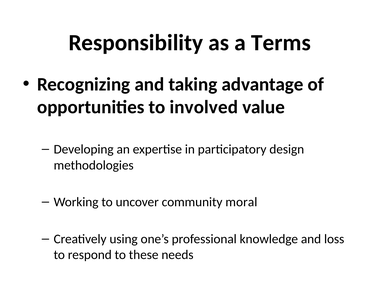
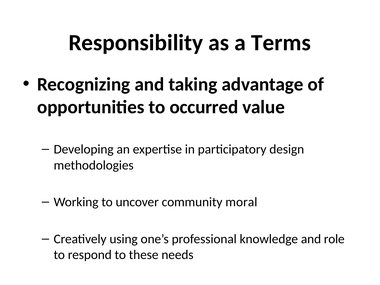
involved: involved -> occurred (204, 107)
loss: loss -> role (334, 239)
